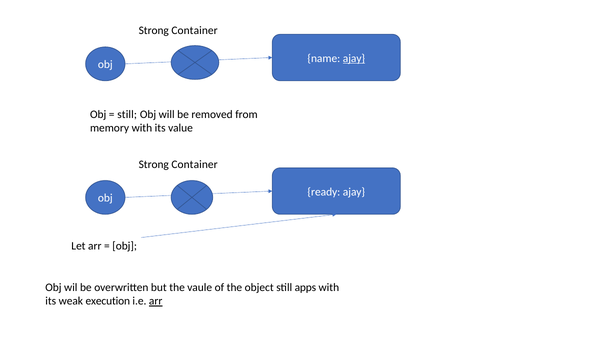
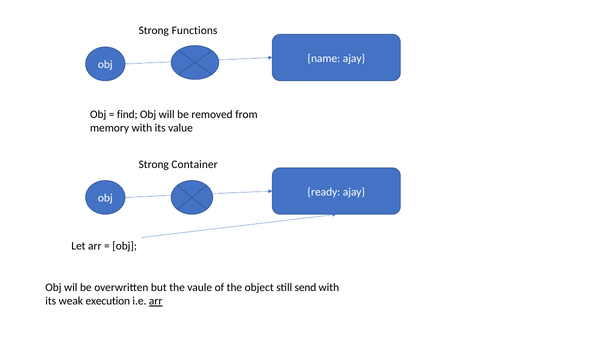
Container: Container -> Functions (195, 31)
ajay underline: present -> none (354, 58)
still: still -> find (127, 115)
apps: apps -> send (305, 287)
